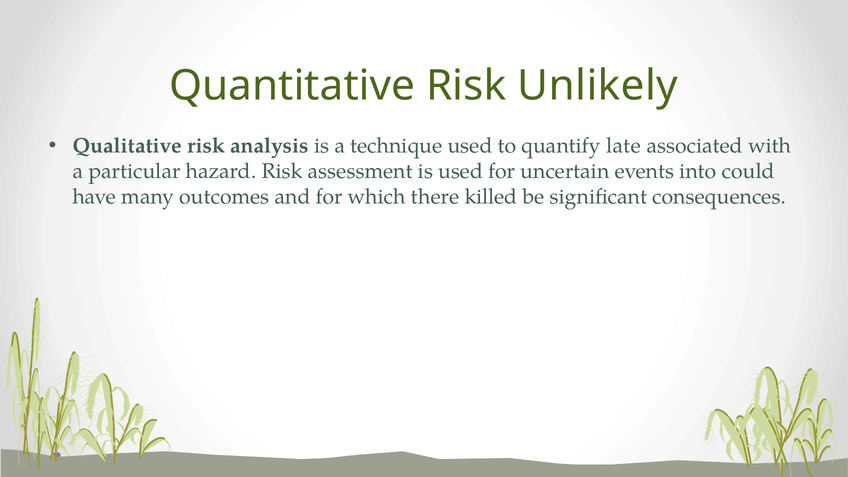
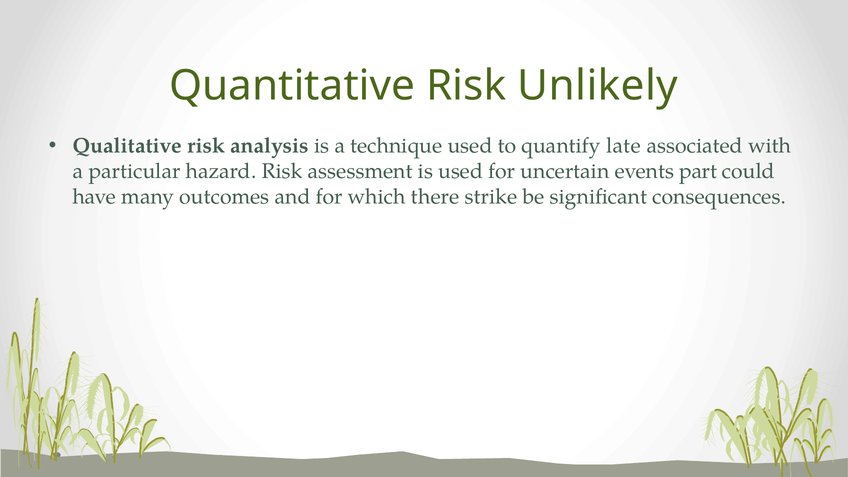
into: into -> part (698, 171)
killed: killed -> strike (491, 197)
